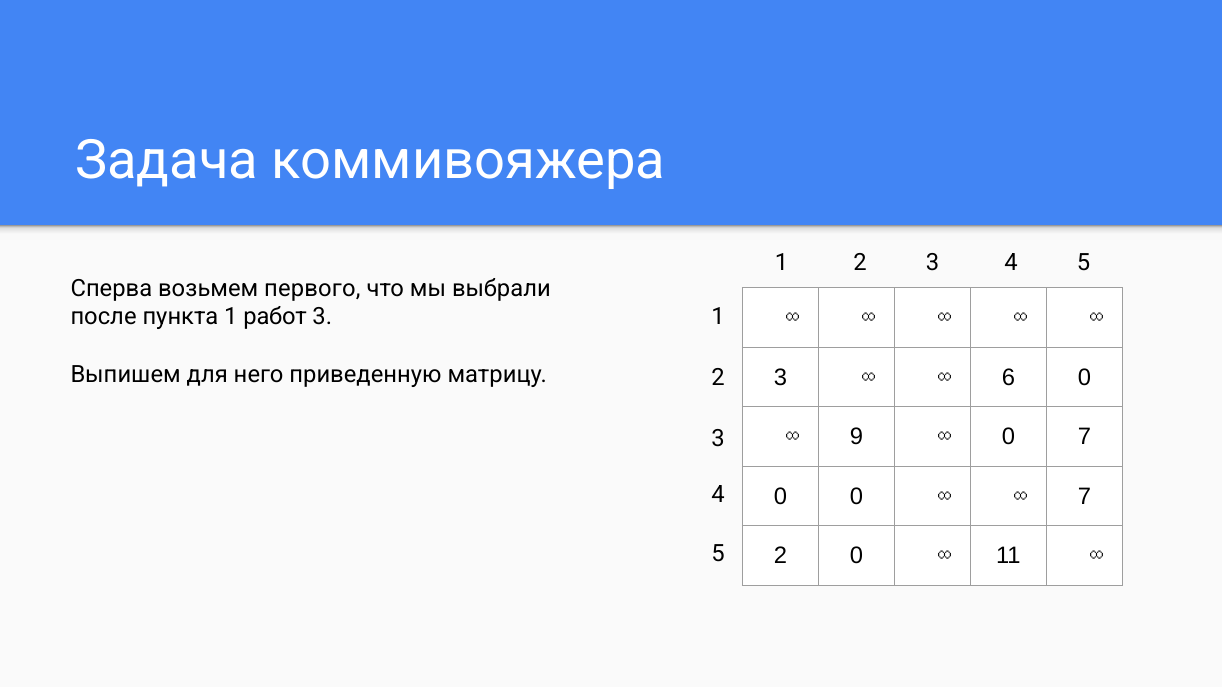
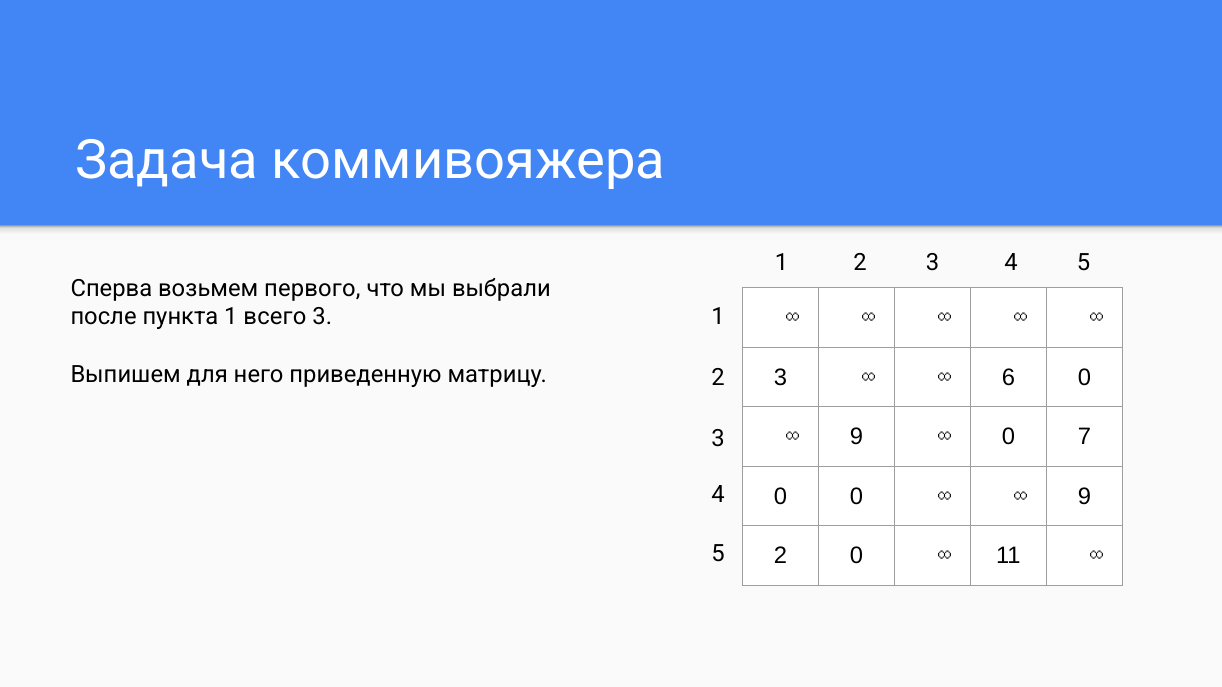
работ: работ -> всего (275, 317)
7: 7 -> 9 (1084, 497)
